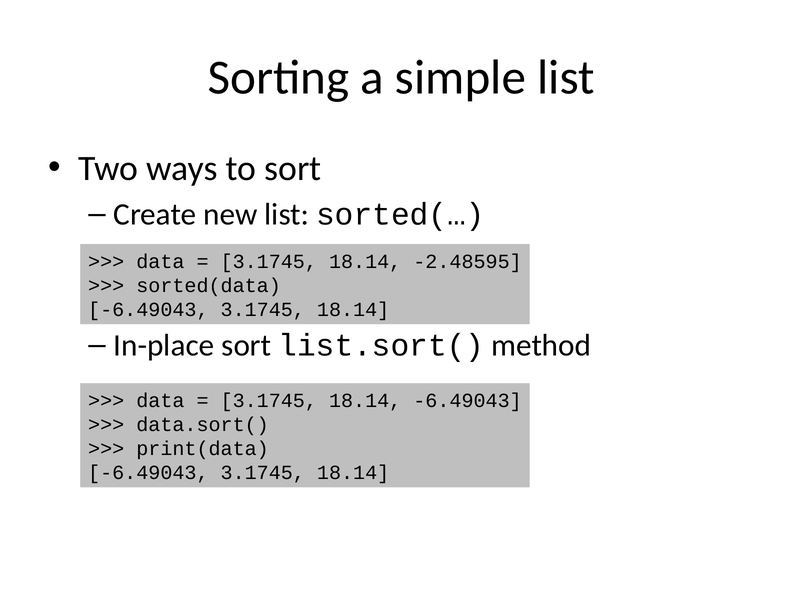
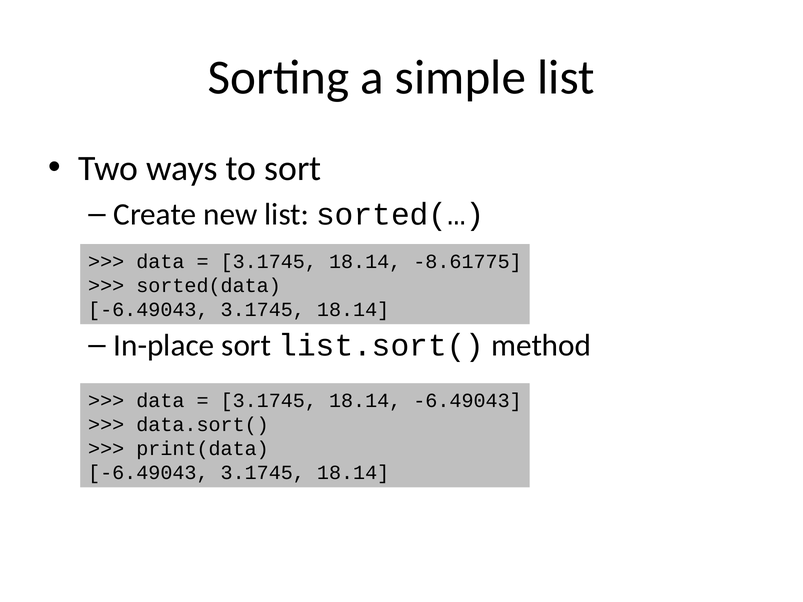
-2.48595: -2.48595 -> -8.61775 (468, 262)
